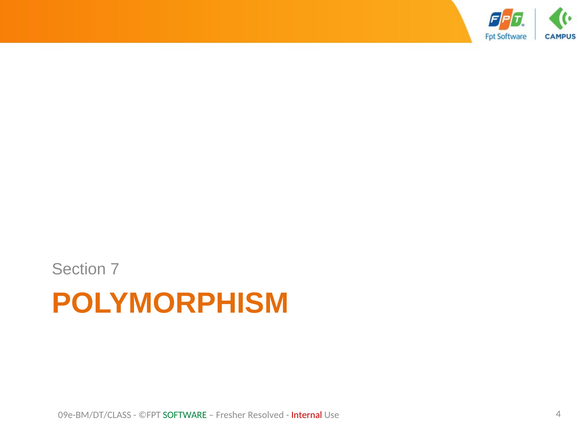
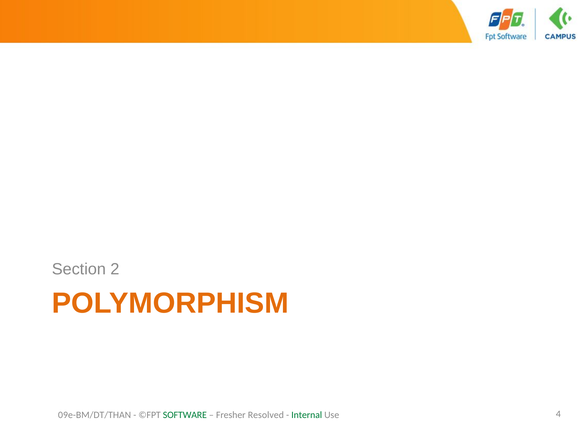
7: 7 -> 2 (115, 269)
09e-BM/DT/CLASS: 09e-BM/DT/CLASS -> 09e-BM/DT/THAN (95, 415)
Internal colour: red -> green (307, 415)
